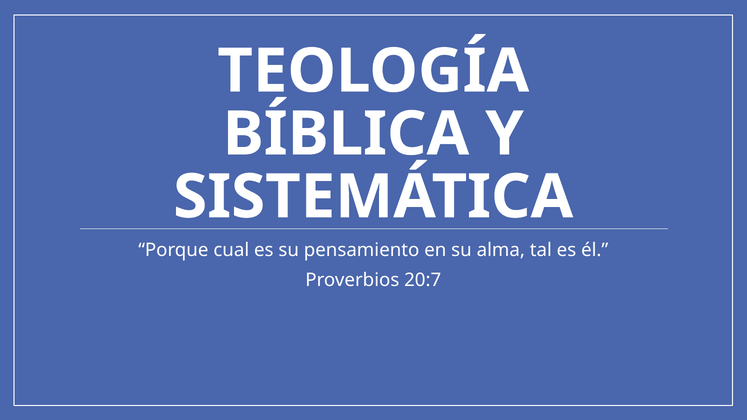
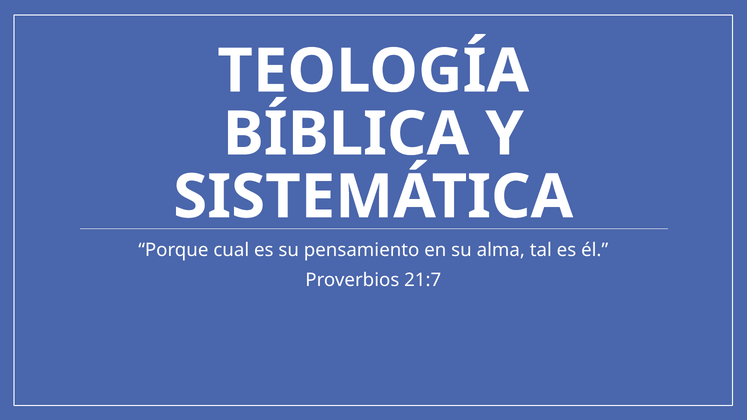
20:7: 20:7 -> 21:7 (423, 280)
